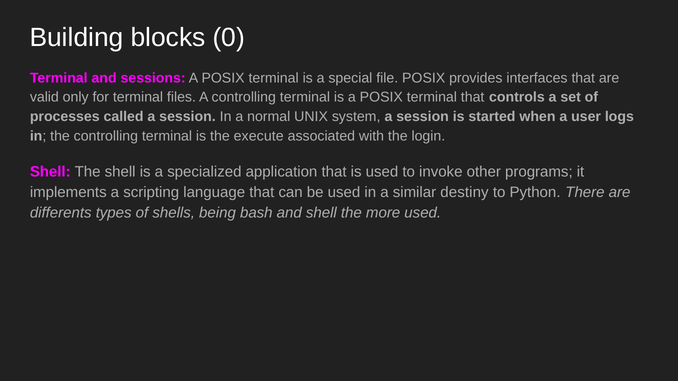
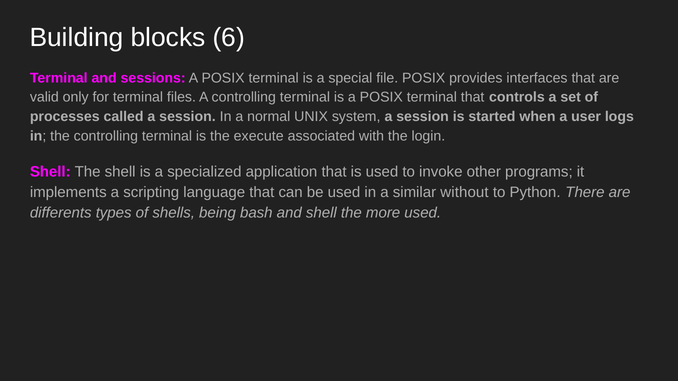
0: 0 -> 6 (229, 38)
destiny: destiny -> without (464, 192)
